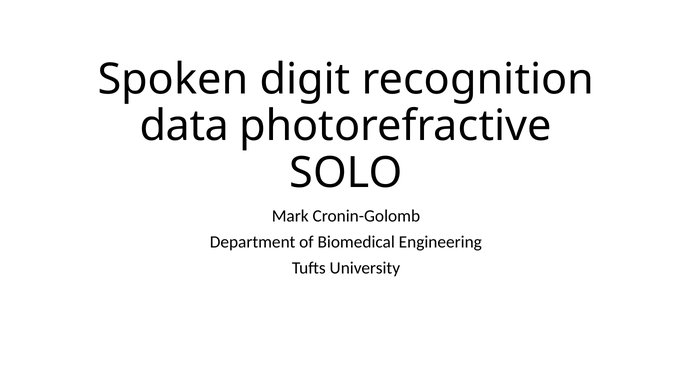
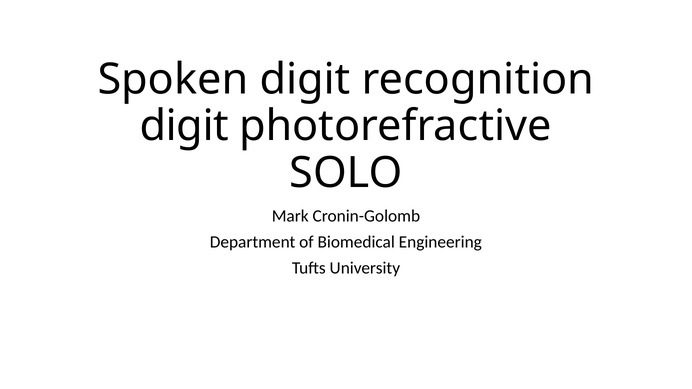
data: data -> digit (184, 126)
